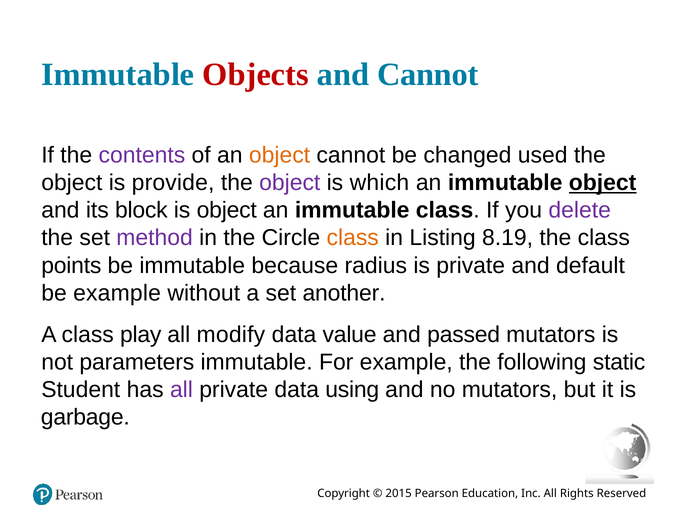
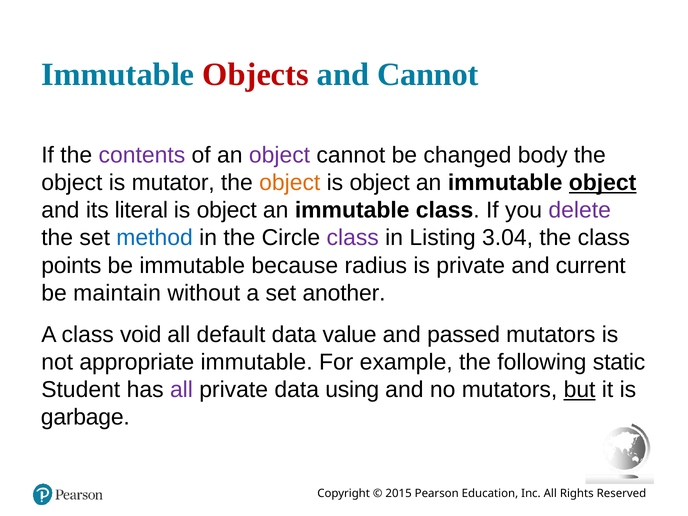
object colour: orange -> purple (280, 155)
used: used -> body (543, 155)
provide: provide -> mutator (173, 183)
object colour: purple -> orange (290, 183)
which: which -> object (380, 183)
block: block -> literal (141, 210)
method colour: purple -> blue (155, 238)
class colour: orange -> purple (353, 238)
8.19: 8.19 -> 3.04 (508, 238)
default: default -> current (591, 265)
be example: example -> maintain (117, 293)
play: play -> void (141, 335)
modify: modify -> default (231, 335)
parameters: parameters -> appropriate (137, 362)
but underline: none -> present (580, 390)
